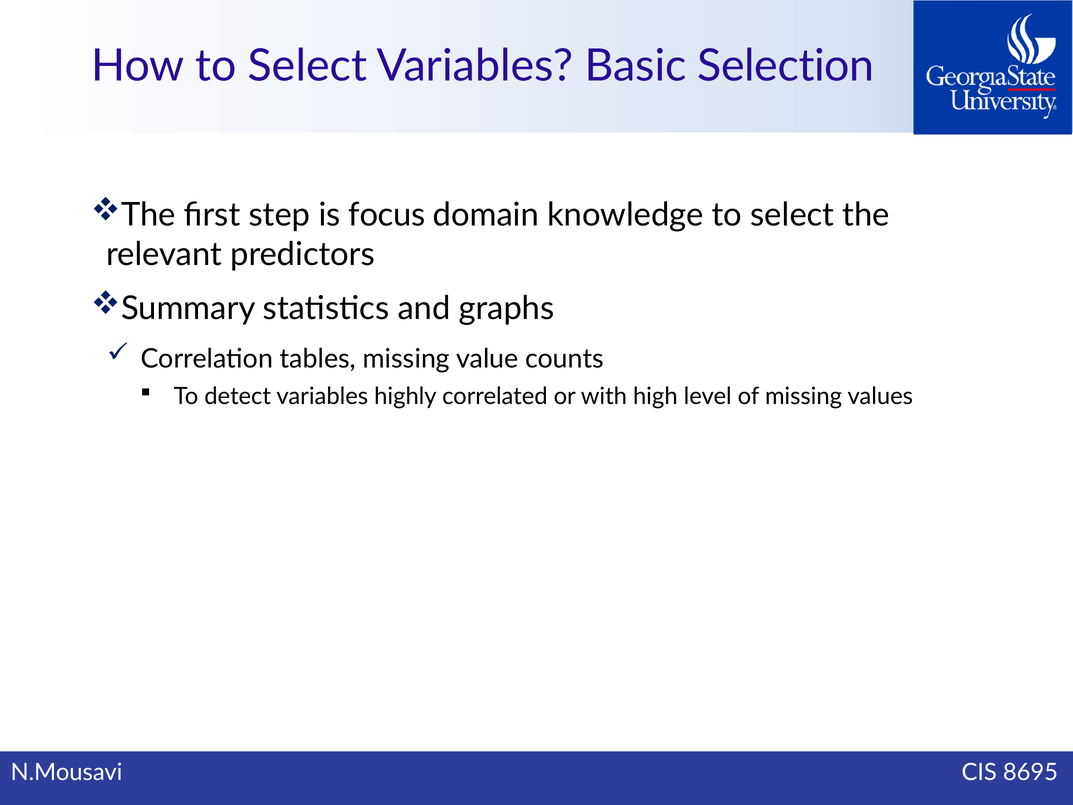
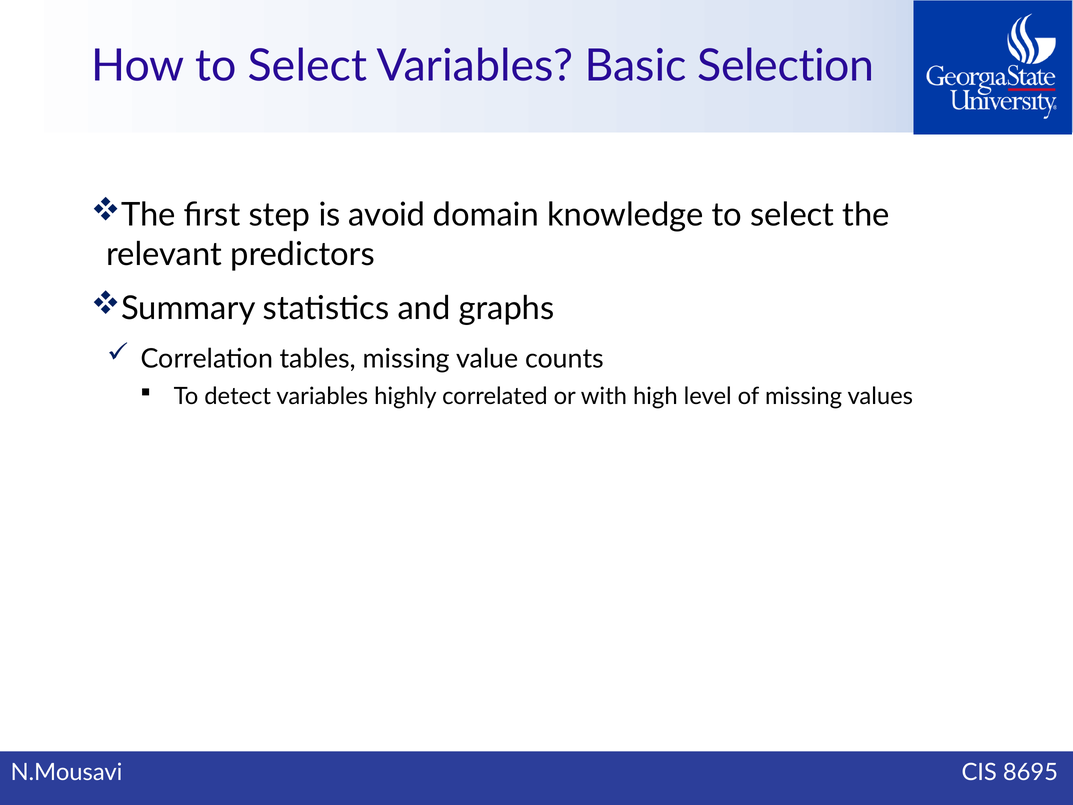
focus: focus -> avoid (387, 215)
